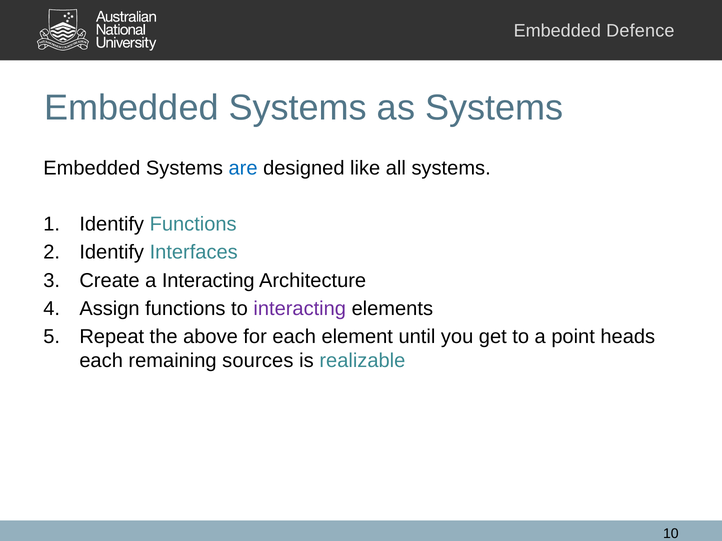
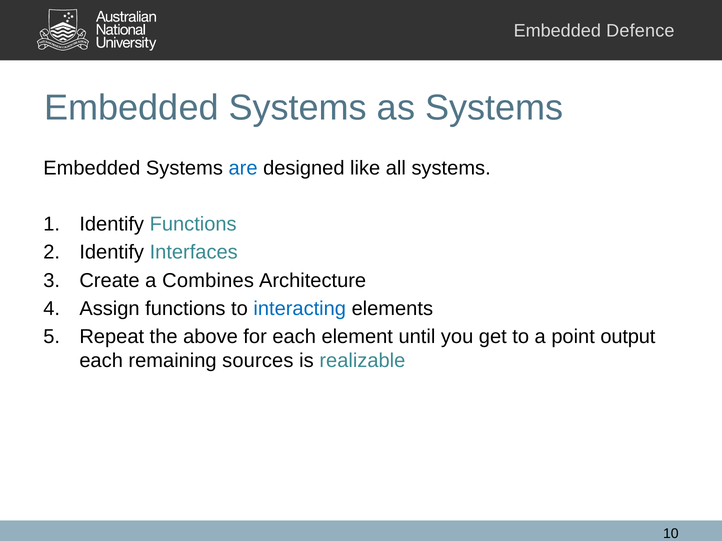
a Interacting: Interacting -> Combines (208, 281)
interacting colour: purple -> blue (300, 309)
heads: heads -> output (628, 337)
